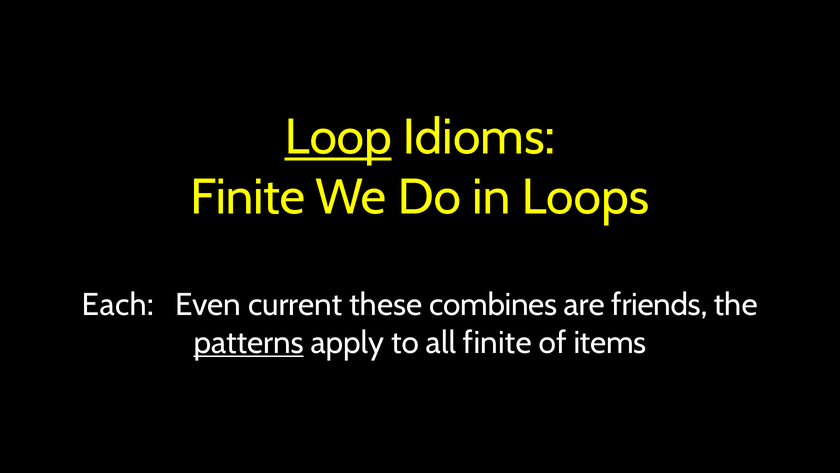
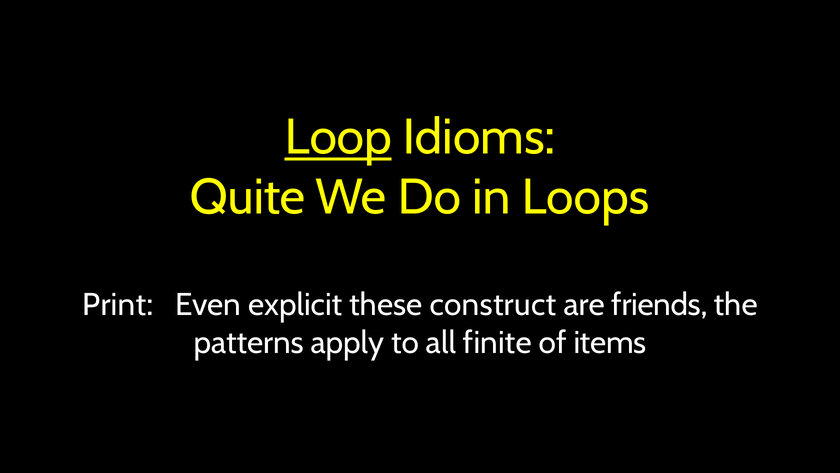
Finite: Finite -> Quite (248, 197)
Each: Each -> Print (118, 305)
current: current -> explicit (295, 305)
combines: combines -> construct (493, 305)
patterns underline: present -> none (249, 342)
